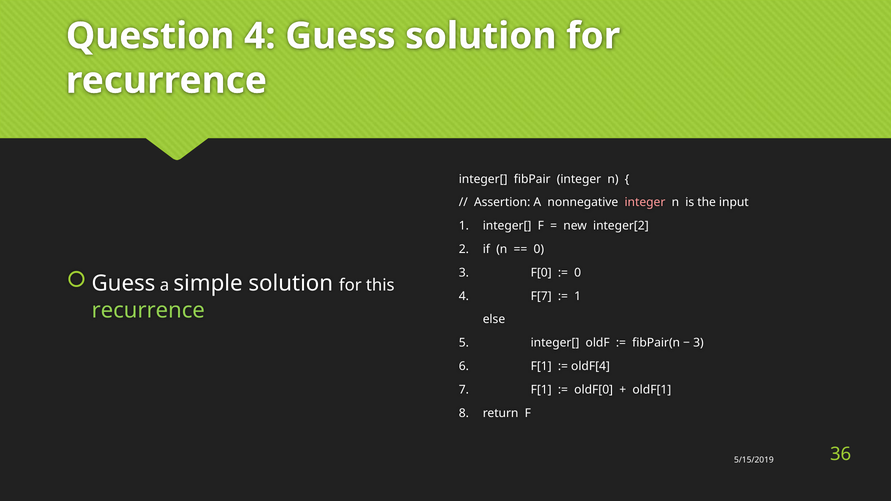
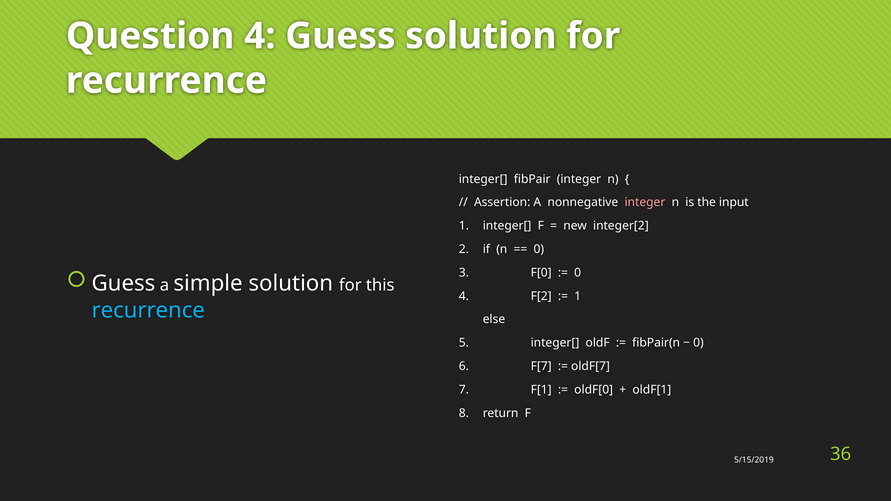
F[7: F[7 -> F[2 (541, 296)
recurrence colour: light green -> light blue (148, 310)
3: 3 -> 0 (698, 343)
6 F[1: F[1 -> F[7 (541, 366)
oldF[4: oldF[4 -> oldF[7 (591, 366)
